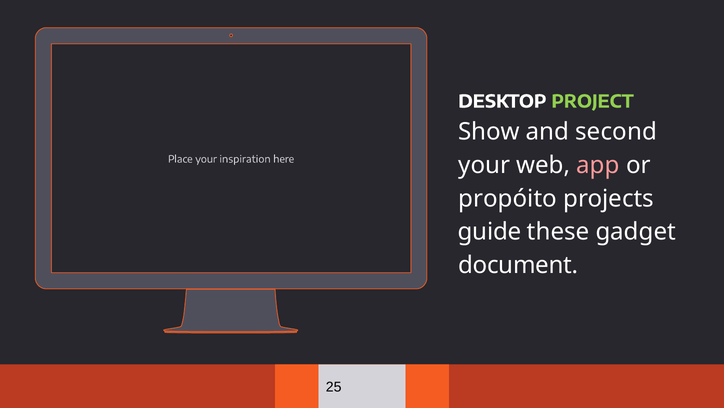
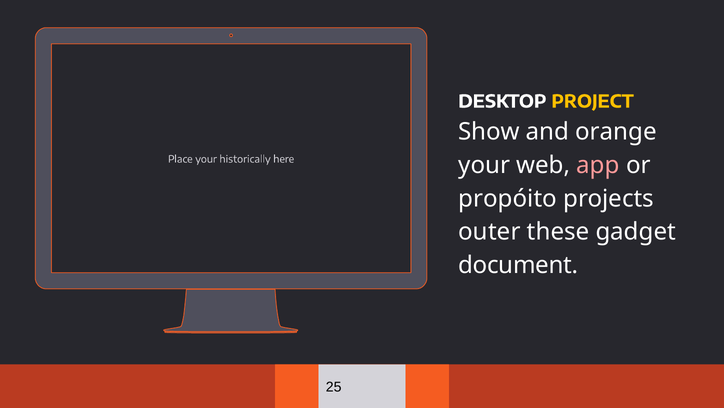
PROJECT colour: light green -> yellow (593, 102)
second: second -> orange (616, 132)
inspiration: inspiration -> historically (245, 159)
guide: guide -> outer (489, 231)
